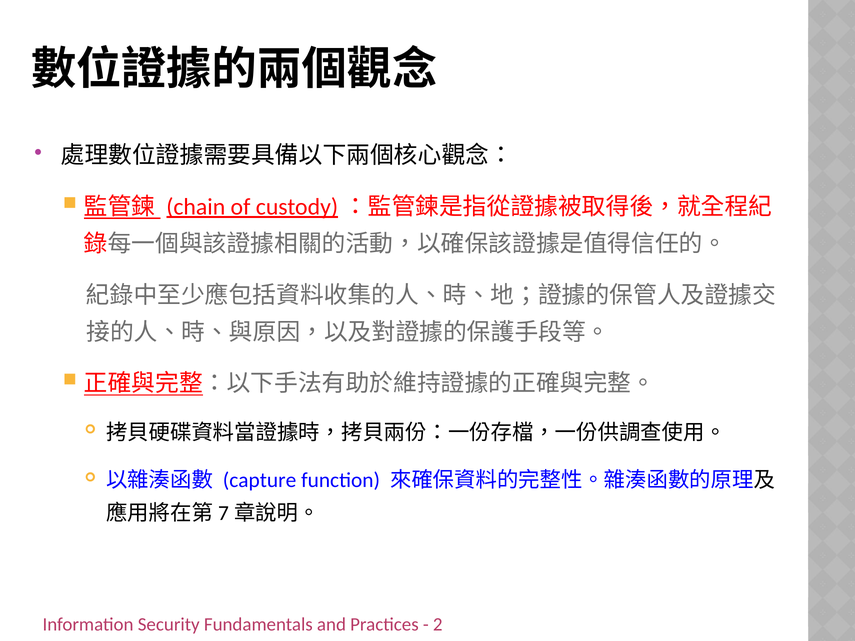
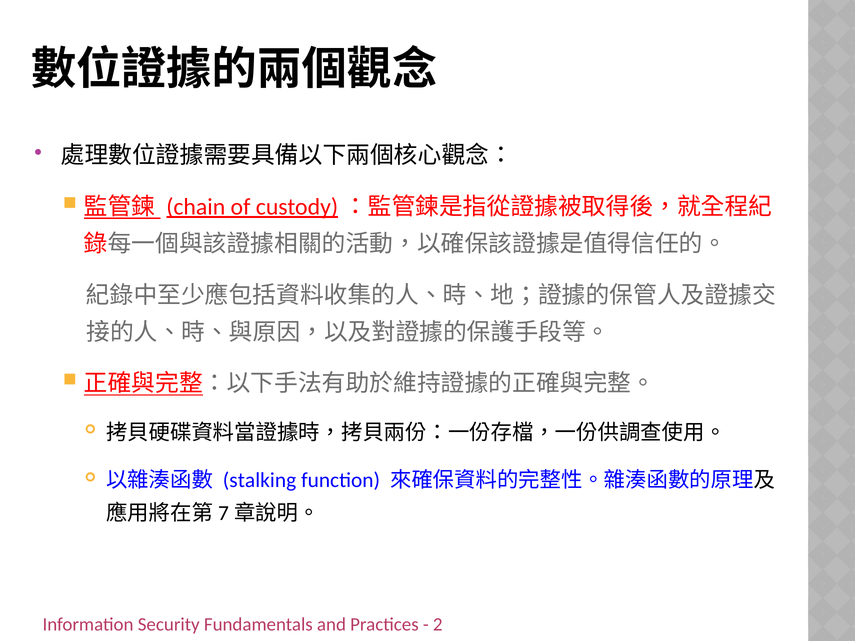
capture: capture -> stalking (260, 480)
